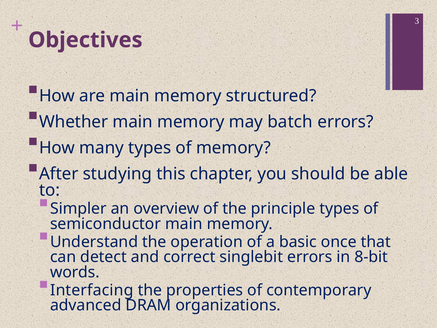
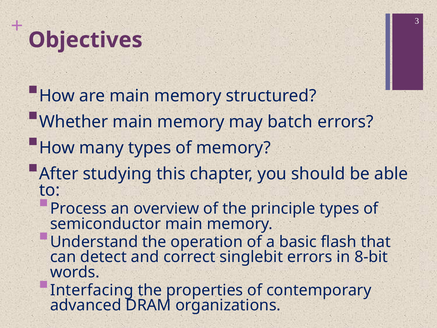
Simpler: Simpler -> Process (78, 209)
once: once -> flash (339, 242)
